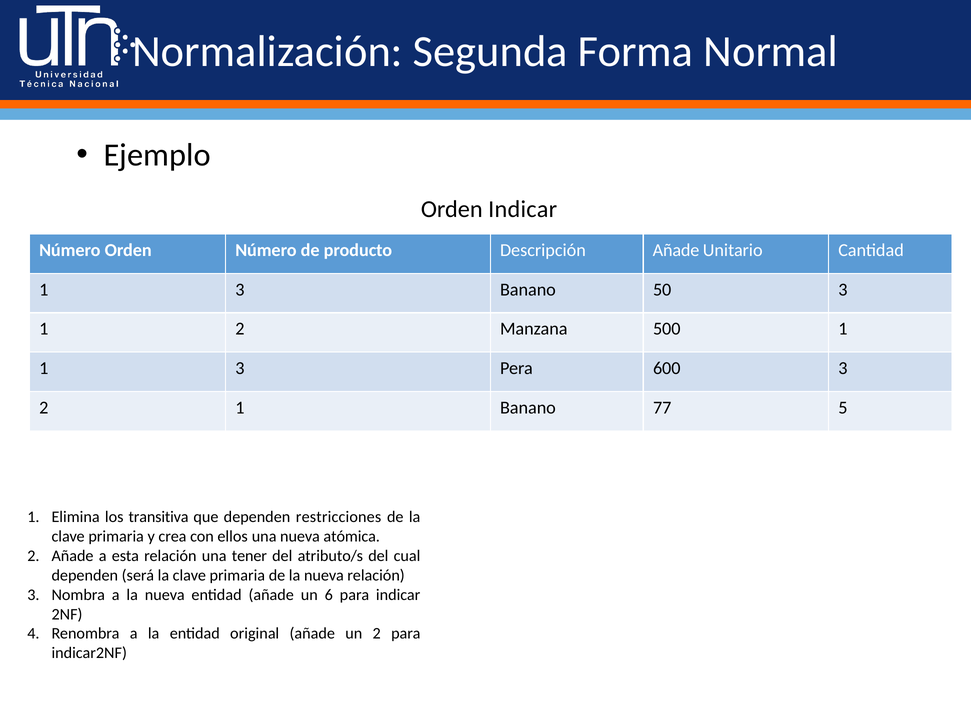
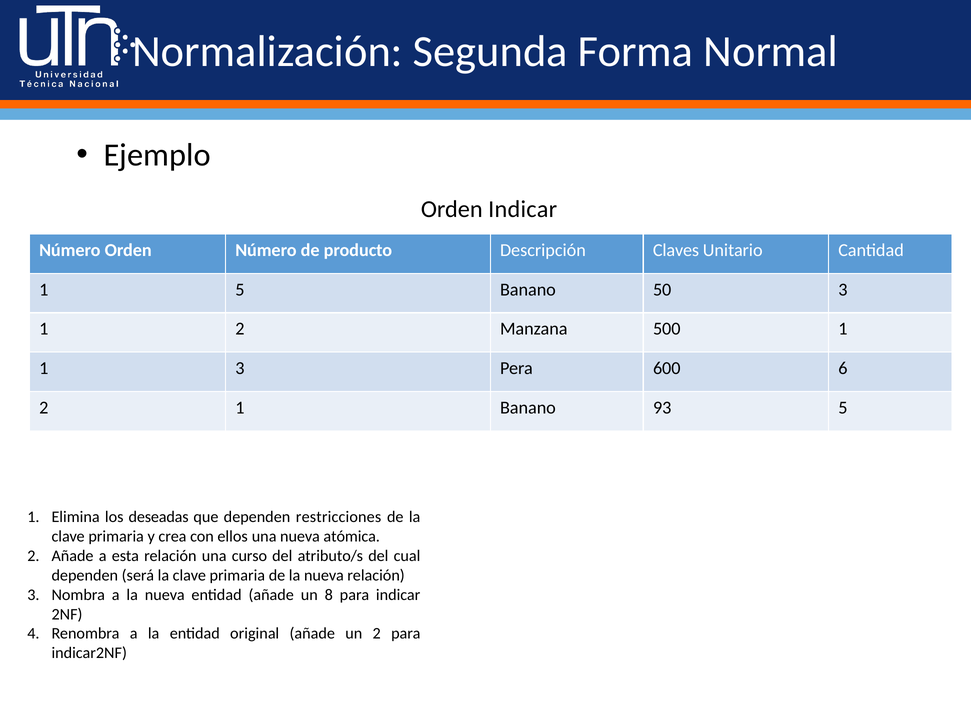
Descripción Añade: Añade -> Claves (676, 250)
3: 3 -> 5 (240, 290)
600 3: 3 -> 6 (843, 368)
77: 77 -> 93 (662, 408)
transitiva: transitiva -> deseadas (159, 517)
tener: tener -> curso (249, 556)
6: 6 -> 8 (329, 595)
